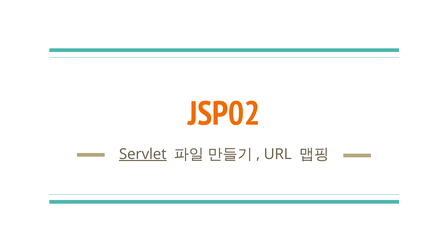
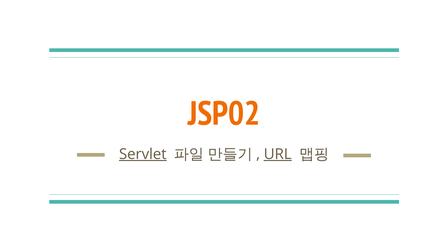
URL underline: none -> present (278, 154)
